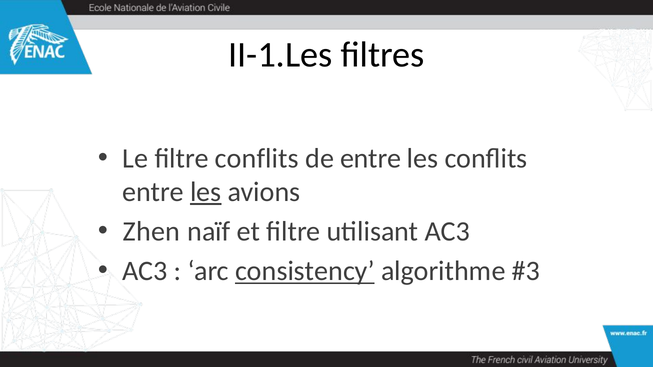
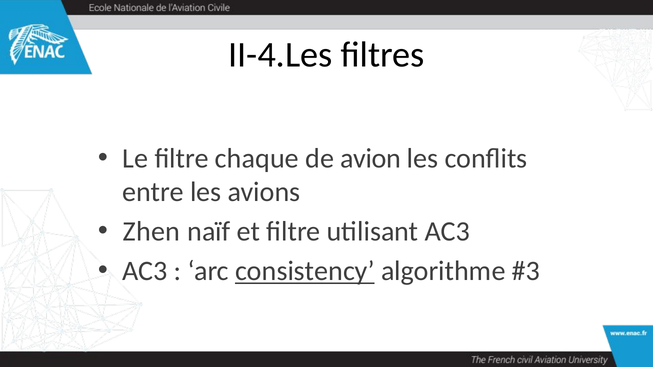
II-1.Les: II-1.Les -> II-4.Les (280, 55)
filtre conflits: conflits -> chaque (257, 158)
de entre: entre -> avion (371, 158)
les underline: present -> none (206, 192)
